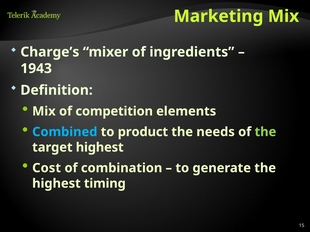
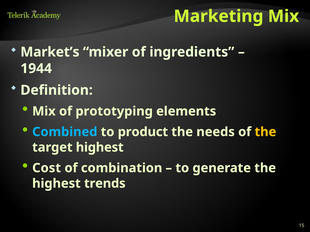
Charge’s: Charge’s -> Market’s (50, 52)
1943: 1943 -> 1944 (36, 69)
competition: competition -> prototyping (114, 111)
the colour: light green -> yellow (265, 132)
timing: timing -> trends (105, 184)
